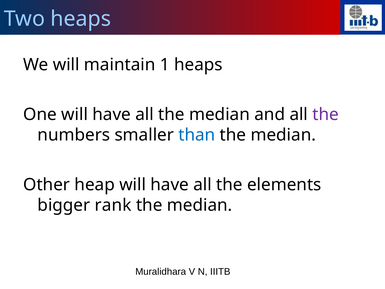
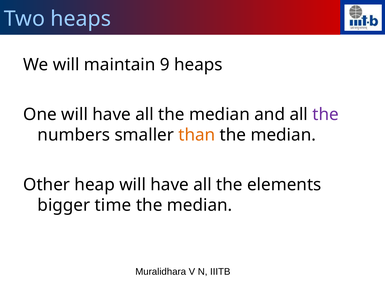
1: 1 -> 9 (165, 65)
than colour: blue -> orange (197, 135)
rank: rank -> time (113, 205)
